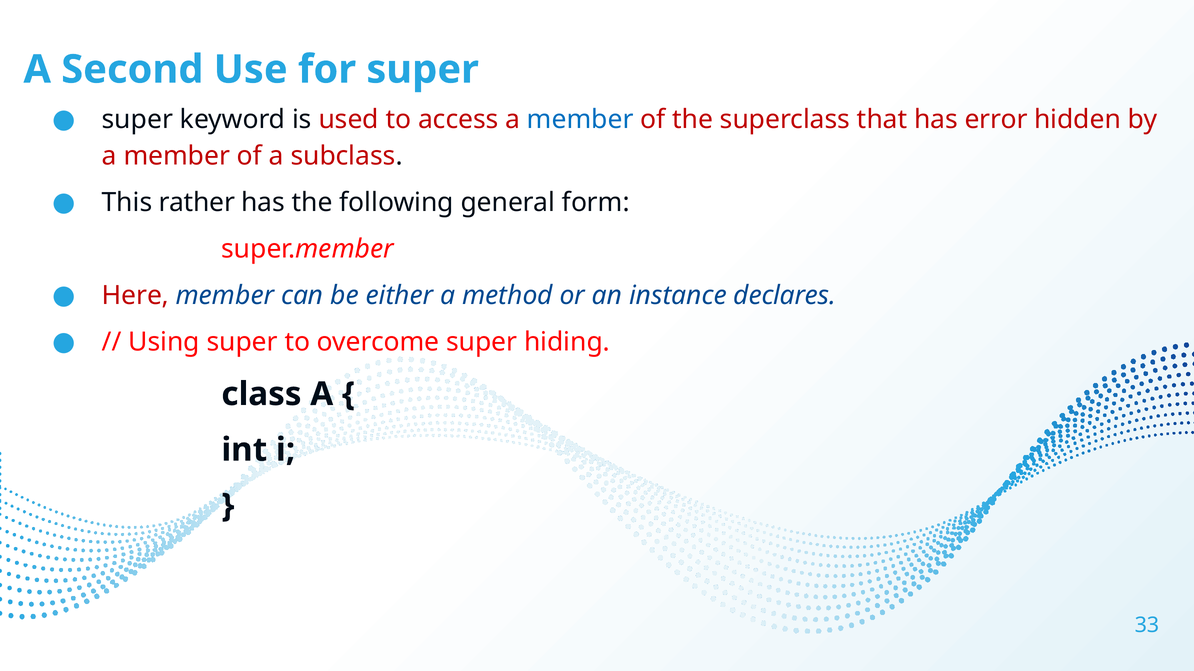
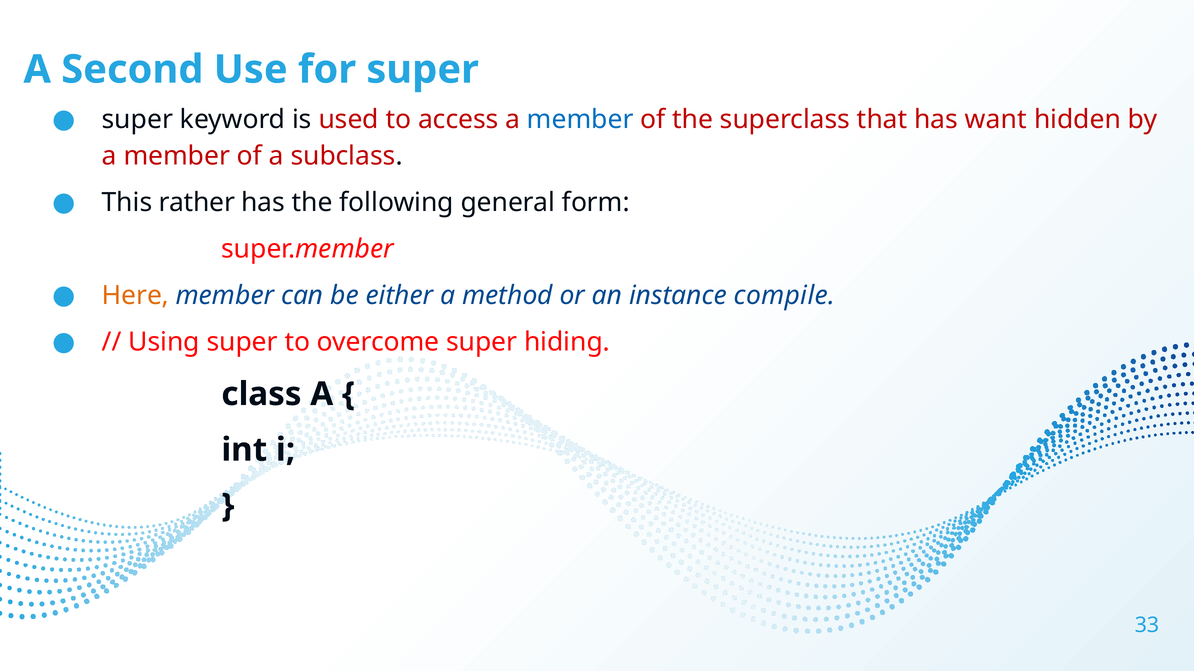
error: error -> want (996, 120)
Here colour: red -> orange (135, 296)
declares: declares -> compile (784, 296)
